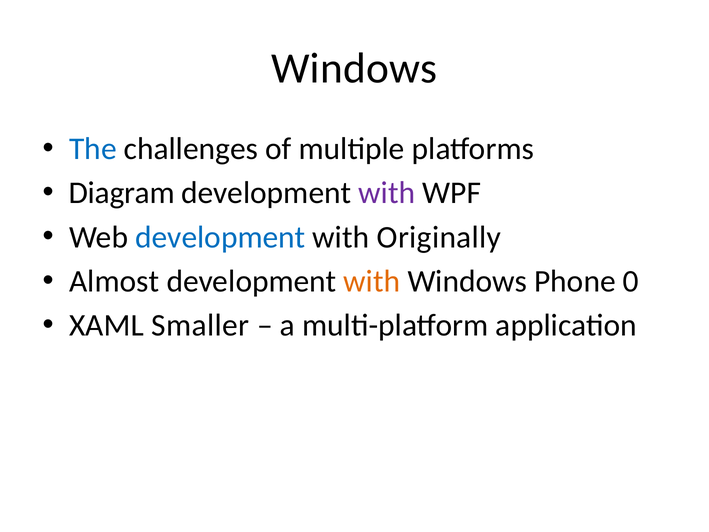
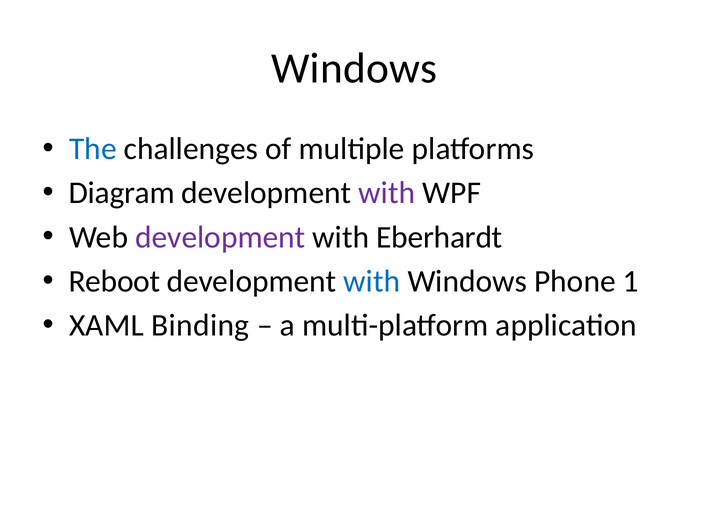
development colour: blue -> purple (220, 237)
Originally: Originally -> Eberhardt (439, 237)
Almost: Almost -> Reboot (114, 281)
with colour: orange -> blue (372, 281)
0: 0 -> 1 (631, 281)
Smaller: Smaller -> Binding (200, 325)
